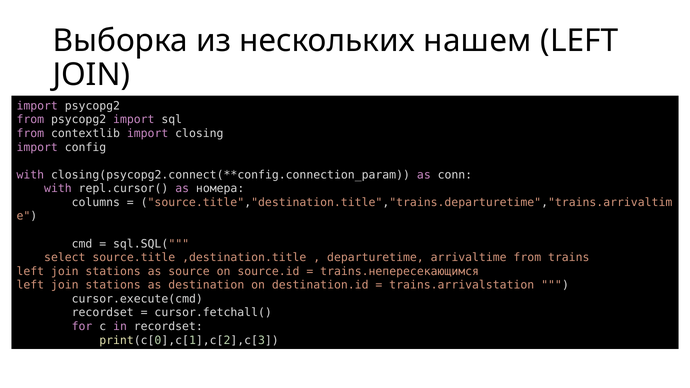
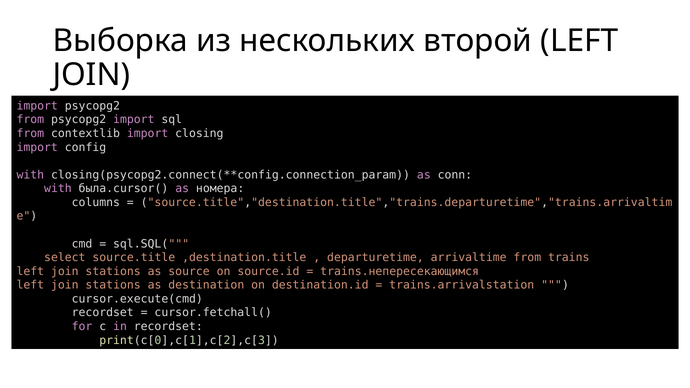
нашем: нашем -> второй (478, 41)
repl.cursor(: repl.cursor( -> была.cursor( (123, 189)
